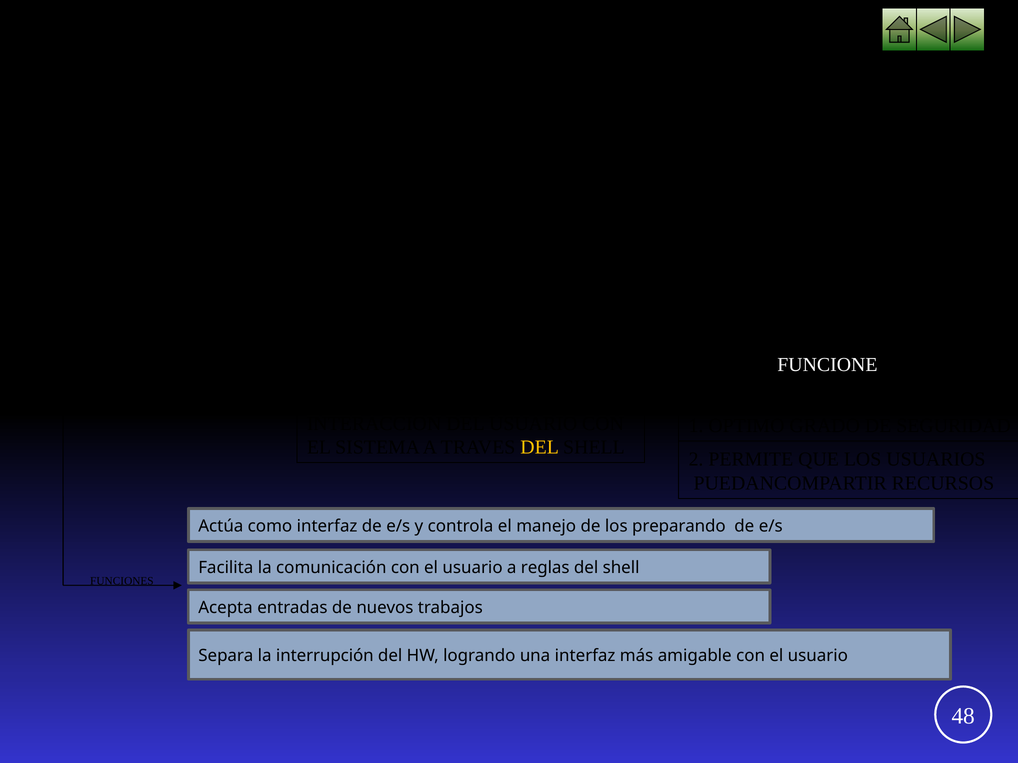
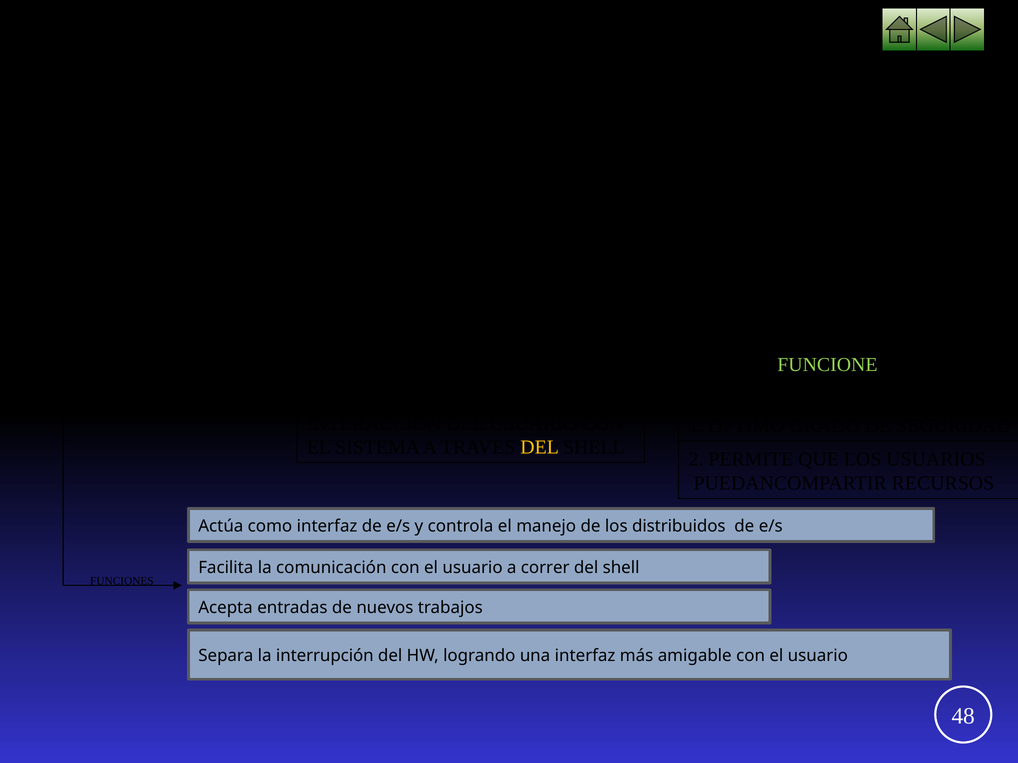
FUNCIONE colour: white -> light green (827, 365)
preparando: preparando -> distribuidos (679, 527)
reglas: reglas -> correr (545, 568)
